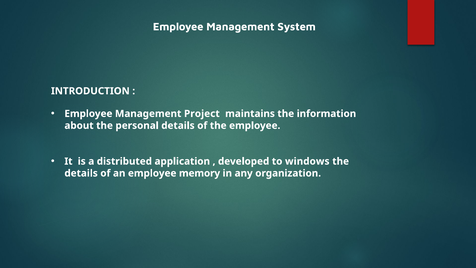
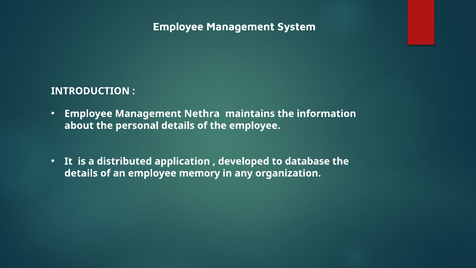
Project: Project -> Nethra (202, 114)
windows: windows -> database (307, 161)
